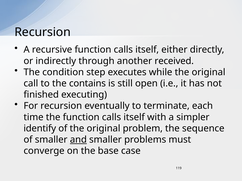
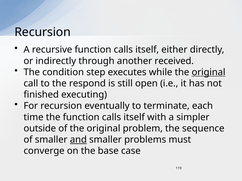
original underline: none -> present (209, 72)
contains: contains -> respond (87, 84)
identify: identify -> outside (40, 129)
